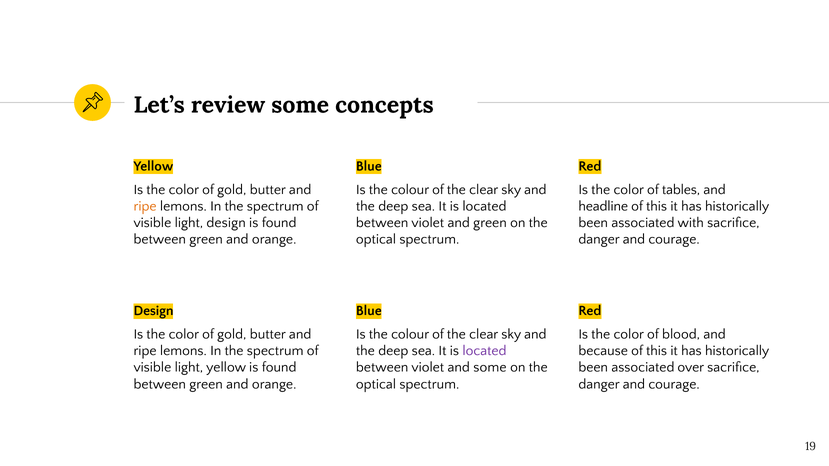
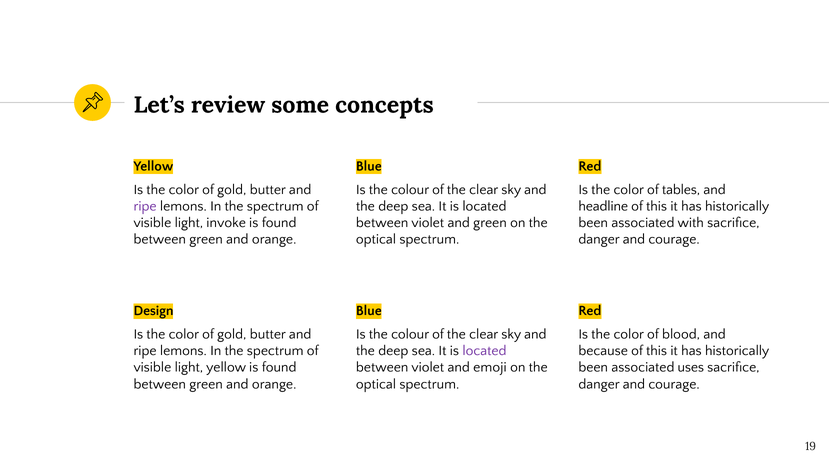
ripe colour: orange -> purple (145, 206)
light design: design -> invoke (226, 223)
and some: some -> emoji (490, 368)
over: over -> uses (691, 368)
